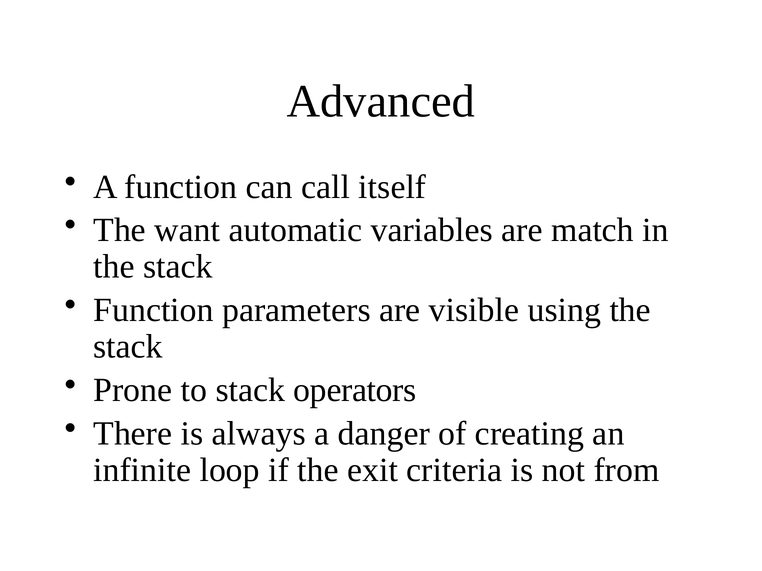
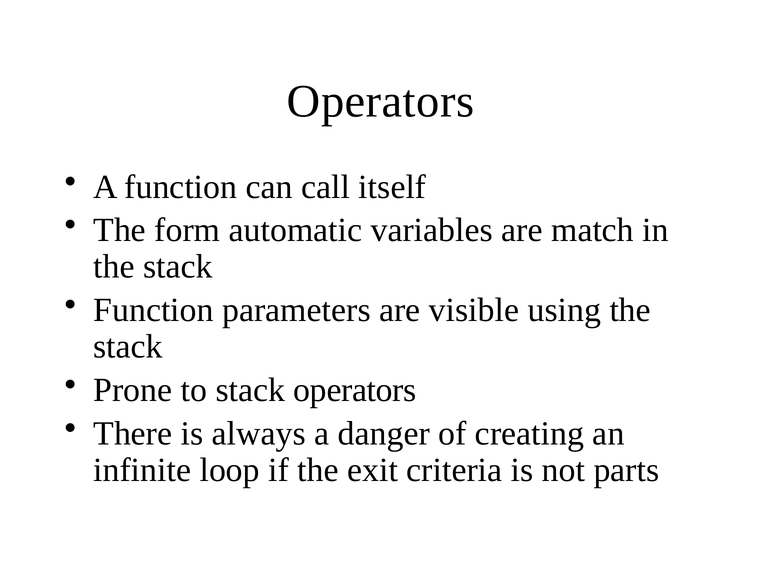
Advanced: Advanced -> Operators (381, 102)
want: want -> form (187, 230)
from: from -> parts (626, 470)
